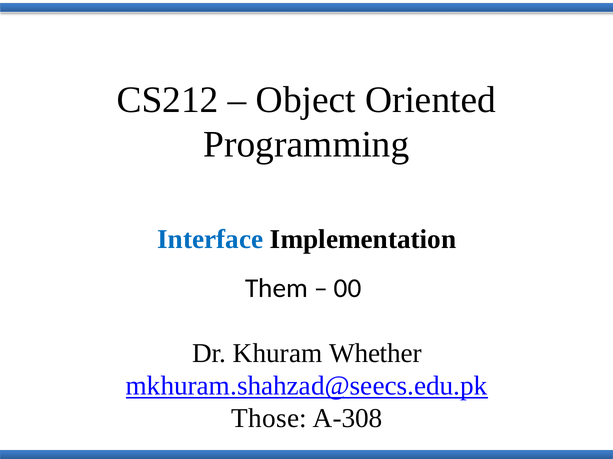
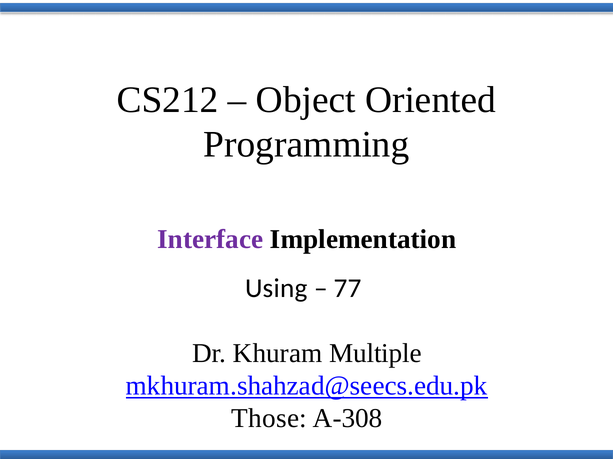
Interface colour: blue -> purple (210, 240)
Them: Them -> Using (276, 289)
00: 00 -> 77 (348, 289)
Whether: Whether -> Multiple (375, 354)
